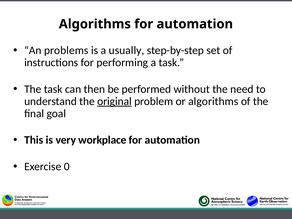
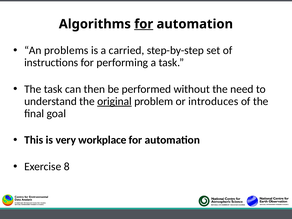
for underline: none -> present (144, 24)
usually: usually -> carried (127, 50)
or algorithms: algorithms -> introduces (213, 101)
0: 0 -> 8 (67, 167)
